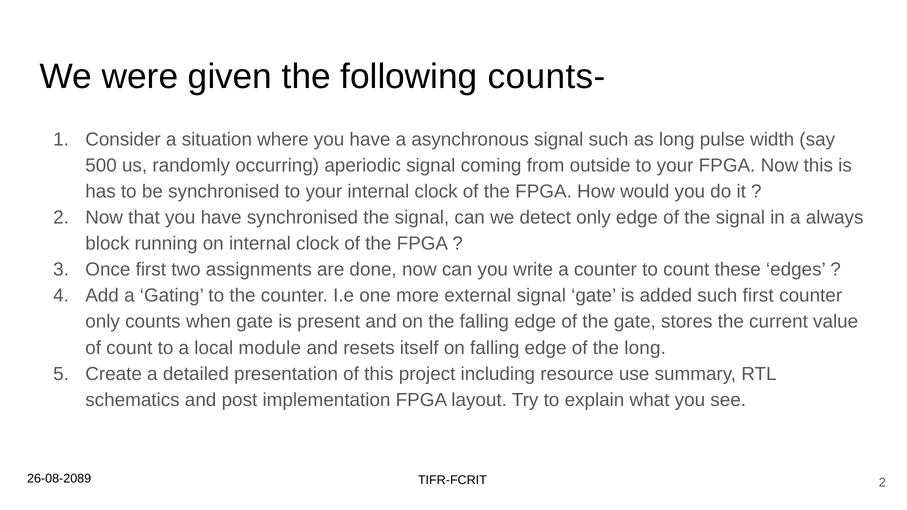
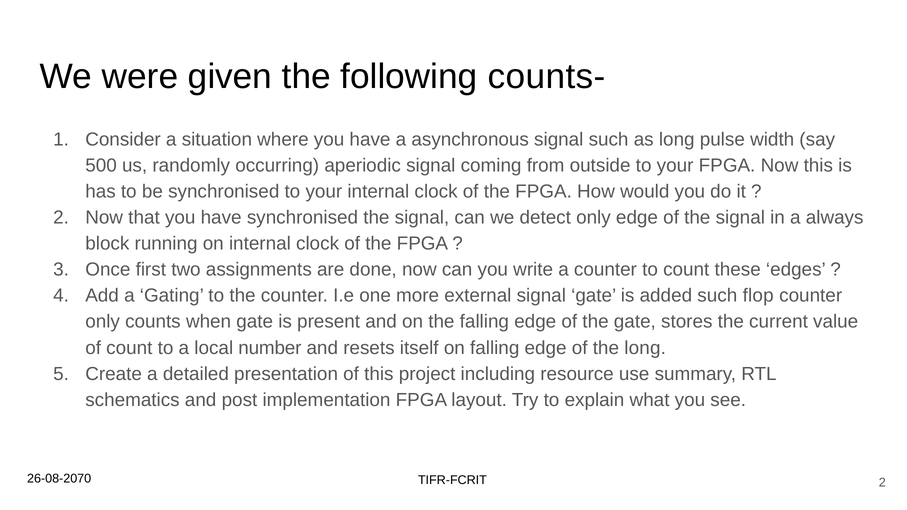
such first: first -> flop (758, 296)
module: module -> number (270, 348)
26-08-2089: 26-08-2089 -> 26-08-2070 (59, 479)
